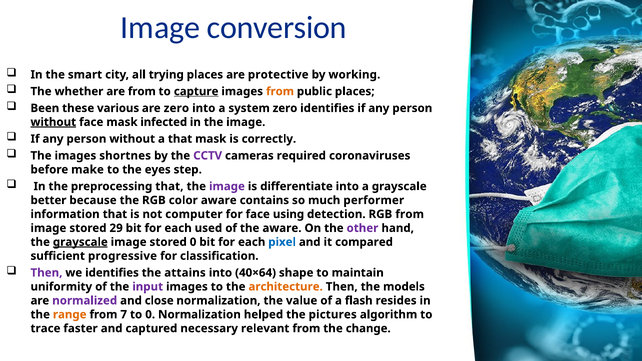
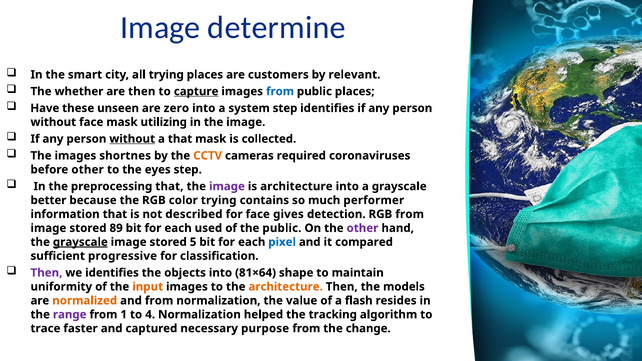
conversion: conversion -> determine (277, 28)
protective: protective -> customers (278, 75)
working: working -> relevant (354, 75)
are from: from -> then (142, 91)
from colour: orange -> blue (280, 91)
Been: Been -> Have (45, 108)
various: various -> unseen (118, 108)
system zero: zero -> step (285, 108)
without underline: present -> none (53, 122)
infected: infected -> utilizing (164, 122)
without underline: none -> present (132, 139)
correctly: correctly -> collected (269, 139)
CCTV colour: purple -> orange (208, 156)
before make: make -> other (88, 170)
is differentiate: differentiate -> architecture (296, 186)
color aware: aware -> trying (219, 200)
computer: computer -> described (194, 214)
using: using -> gives (288, 214)
29: 29 -> 89 (116, 228)
the aware: aware -> public (282, 228)
stored 0: 0 -> 5 (193, 242)
attains: attains -> objects (185, 273)
40×64: 40×64 -> 81×64 (256, 273)
input colour: purple -> orange (148, 287)
normalized colour: purple -> orange (85, 301)
and close: close -> from (159, 301)
range colour: orange -> purple (70, 315)
7: 7 -> 1 (124, 315)
to 0: 0 -> 4 (150, 315)
pictures: pictures -> tracking (333, 315)
relevant: relevant -> purpose (265, 329)
